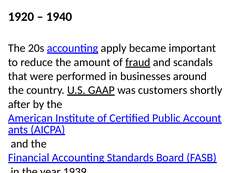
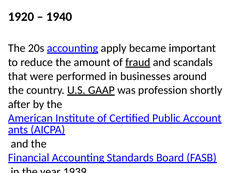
customers: customers -> profession (163, 90)
